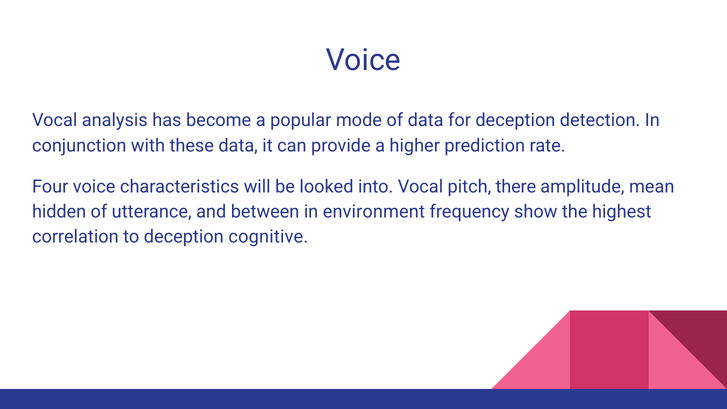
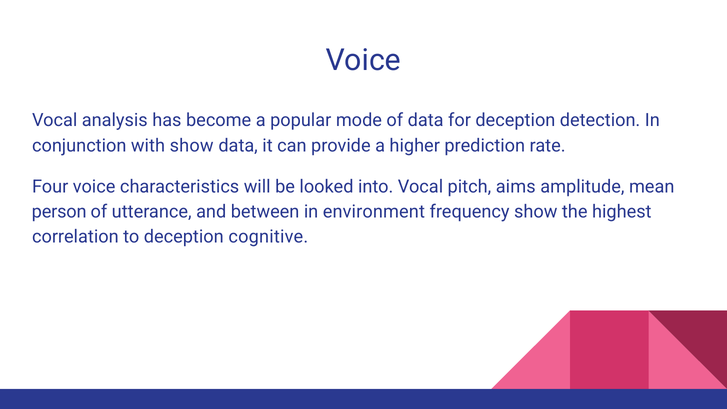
with these: these -> show (192, 146)
there: there -> aims (516, 187)
hidden: hidden -> person (59, 212)
